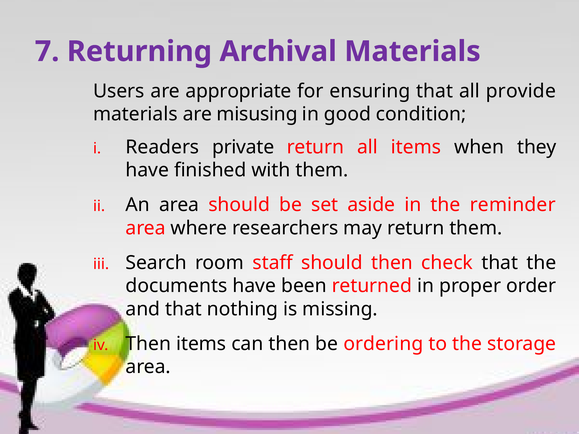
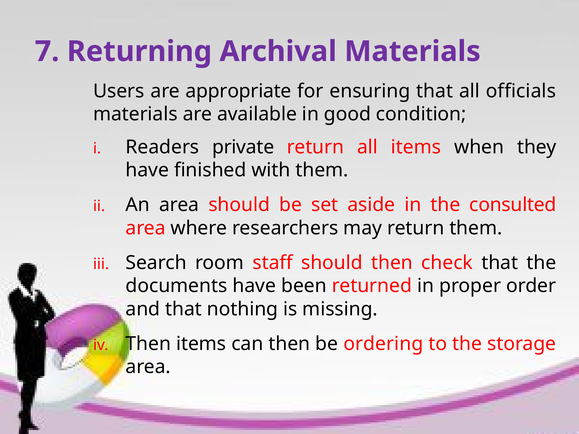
provide: provide -> officials (521, 91)
misusing: misusing -> available (257, 114)
reminder: reminder -> consulted (513, 205)
